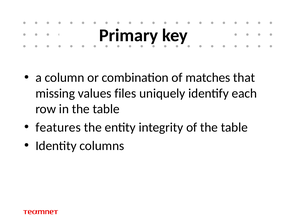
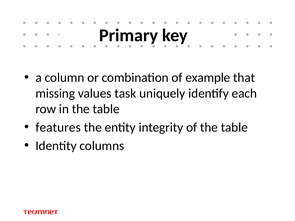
matches: matches -> example (208, 78)
files: files -> task (125, 93)
